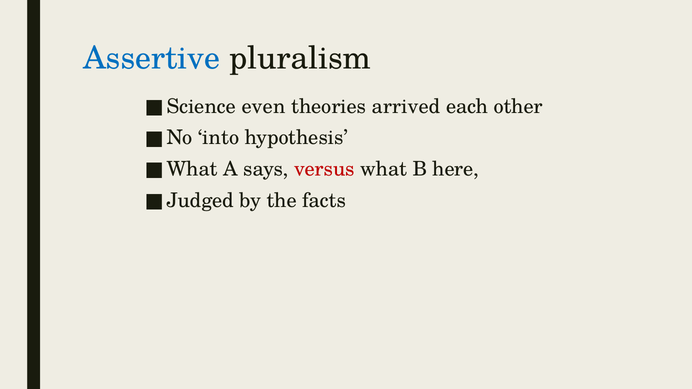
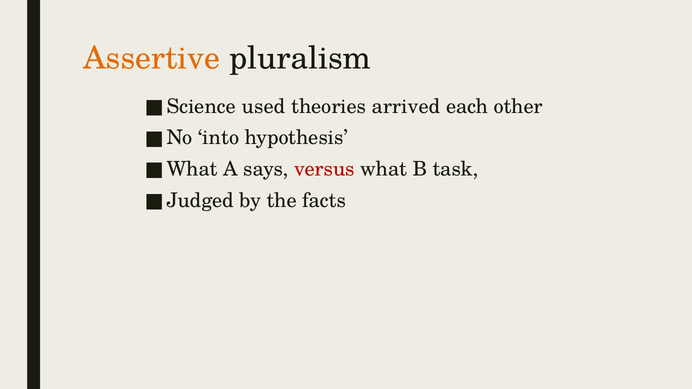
Assertive colour: blue -> orange (152, 58)
even: even -> used (263, 106)
here: here -> task (456, 169)
